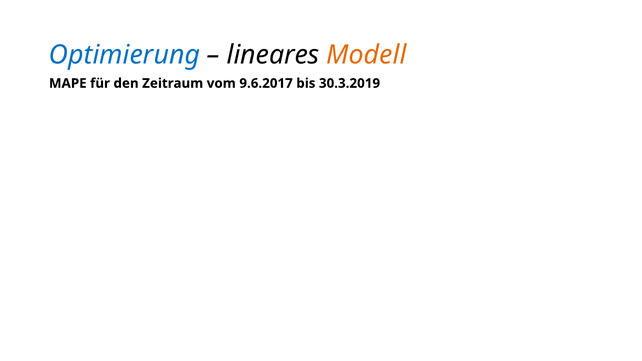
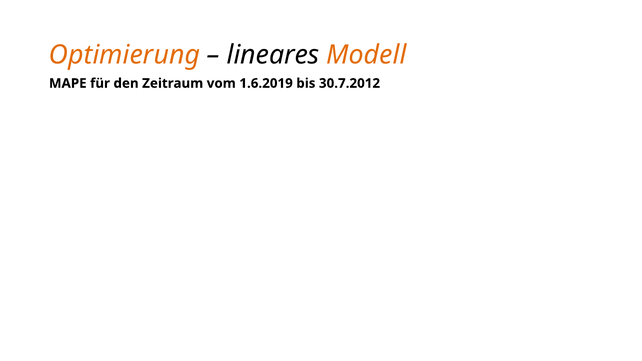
Optimierung colour: blue -> orange (124, 55)
9.6.2017: 9.6.2017 -> 1.6.2019 (266, 83)
30.3.2019: 30.3.2019 -> 30.7.2012 (350, 83)
